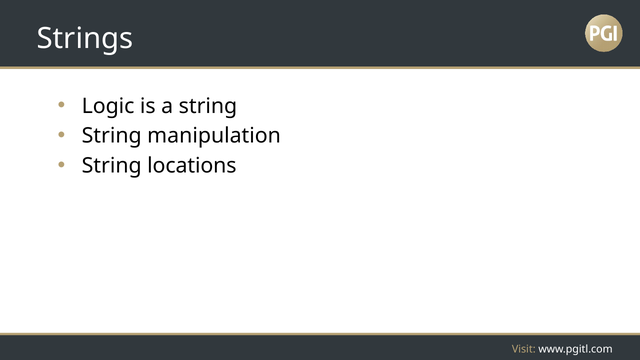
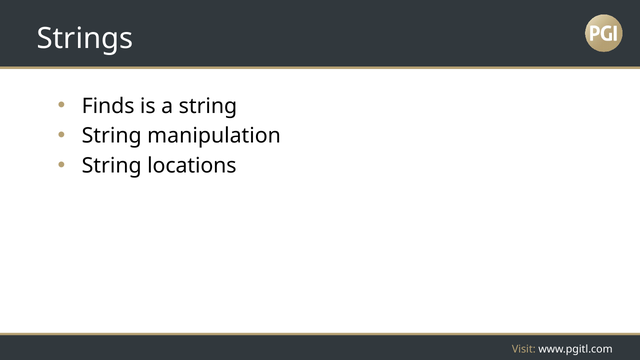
Logic: Logic -> Finds (108, 106)
